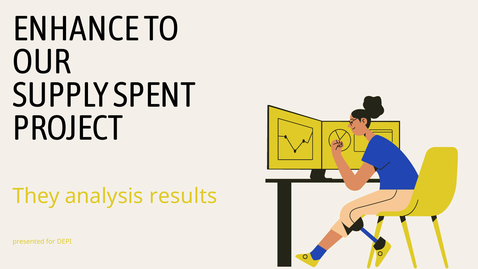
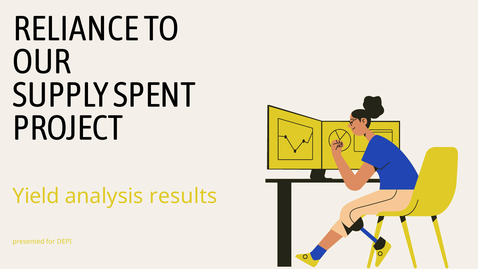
ENHANCE: ENHANCE -> RELIANCE (76, 29)
They: They -> Yield (36, 196)
